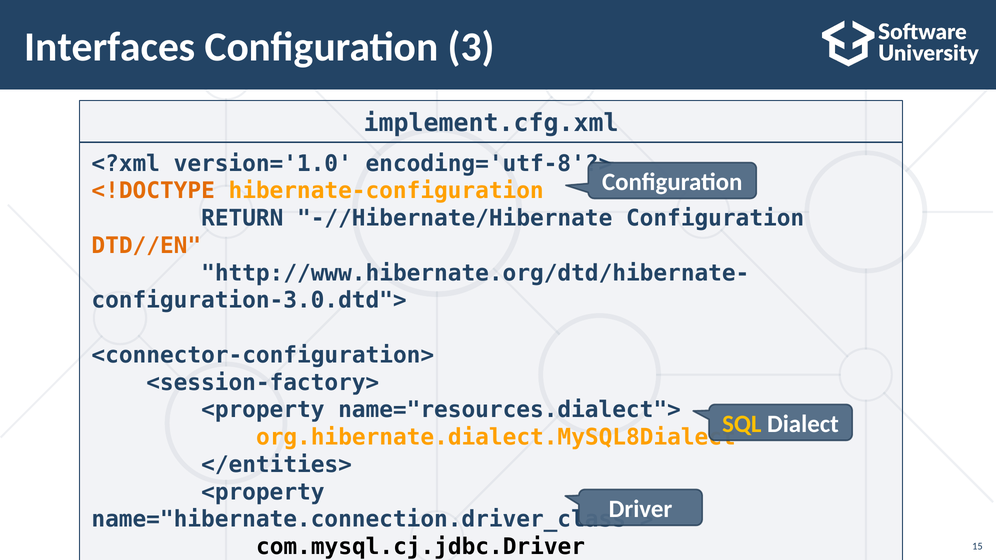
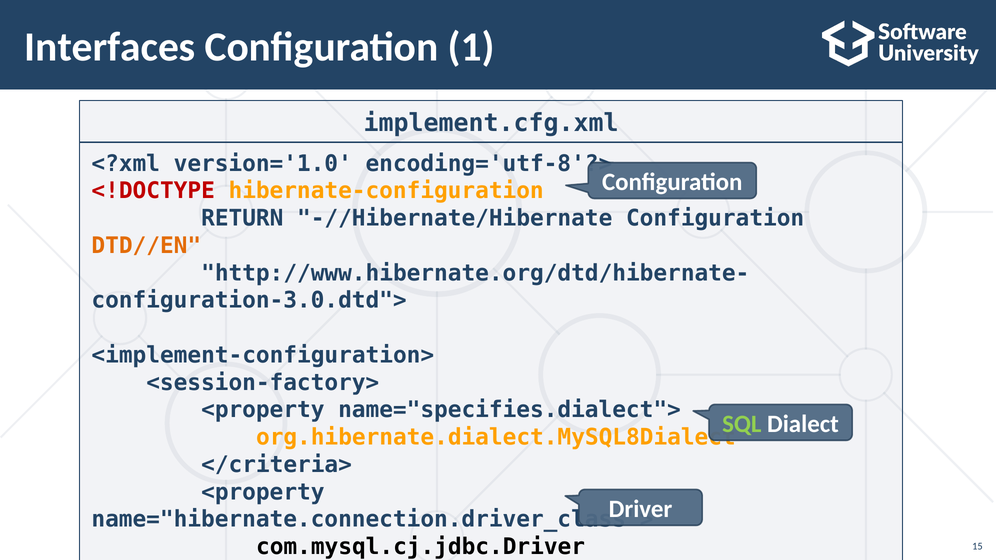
3: 3 -> 1 (471, 47)
<!DOCTYPE colour: orange -> red (153, 191)
<connector-configuration>: <connector-configuration> -> <implement-configuration> (263, 355)
name="resources.dialect">: name="resources.dialect"> -> name="specifies.dialect"> (510, 410)
SQL colour: yellow -> light green (742, 424)
</entities>: </entities> -> </criteria> (277, 465)
